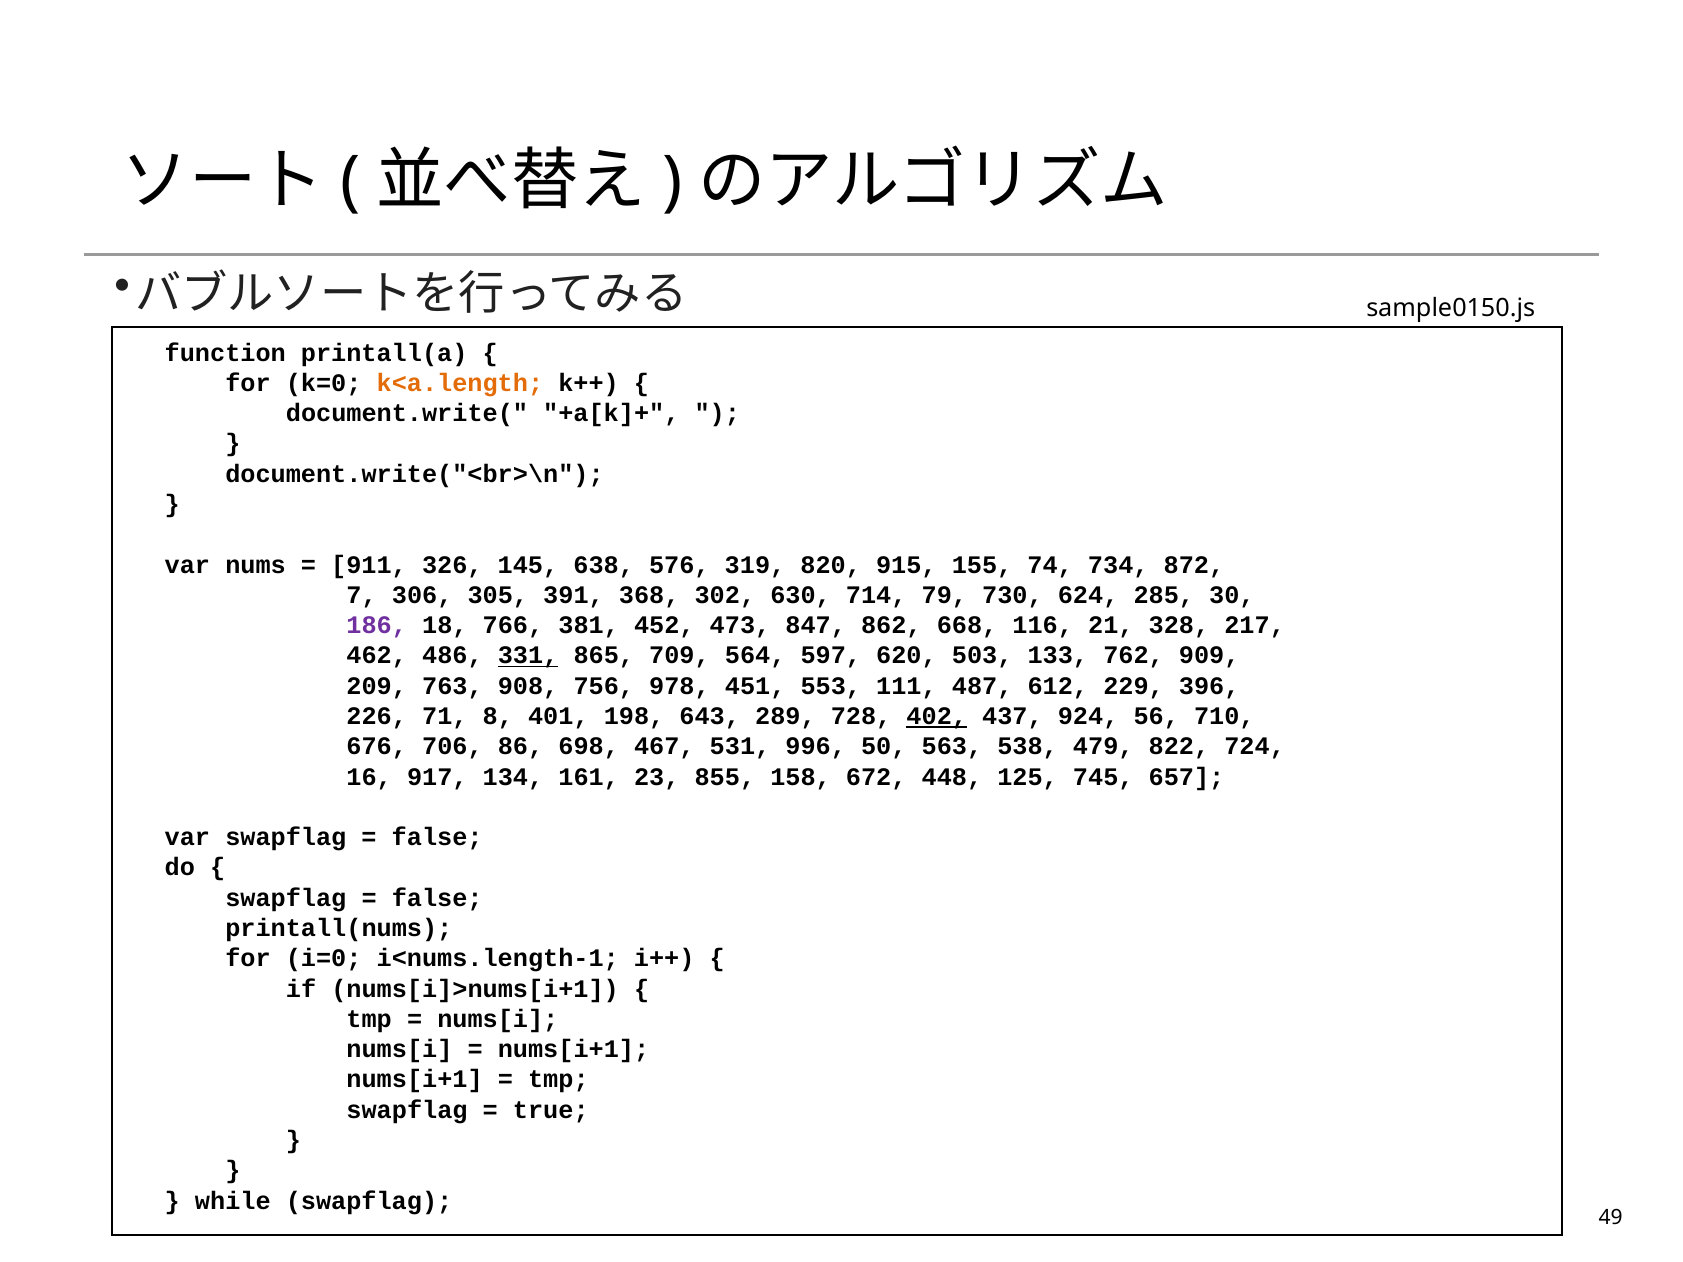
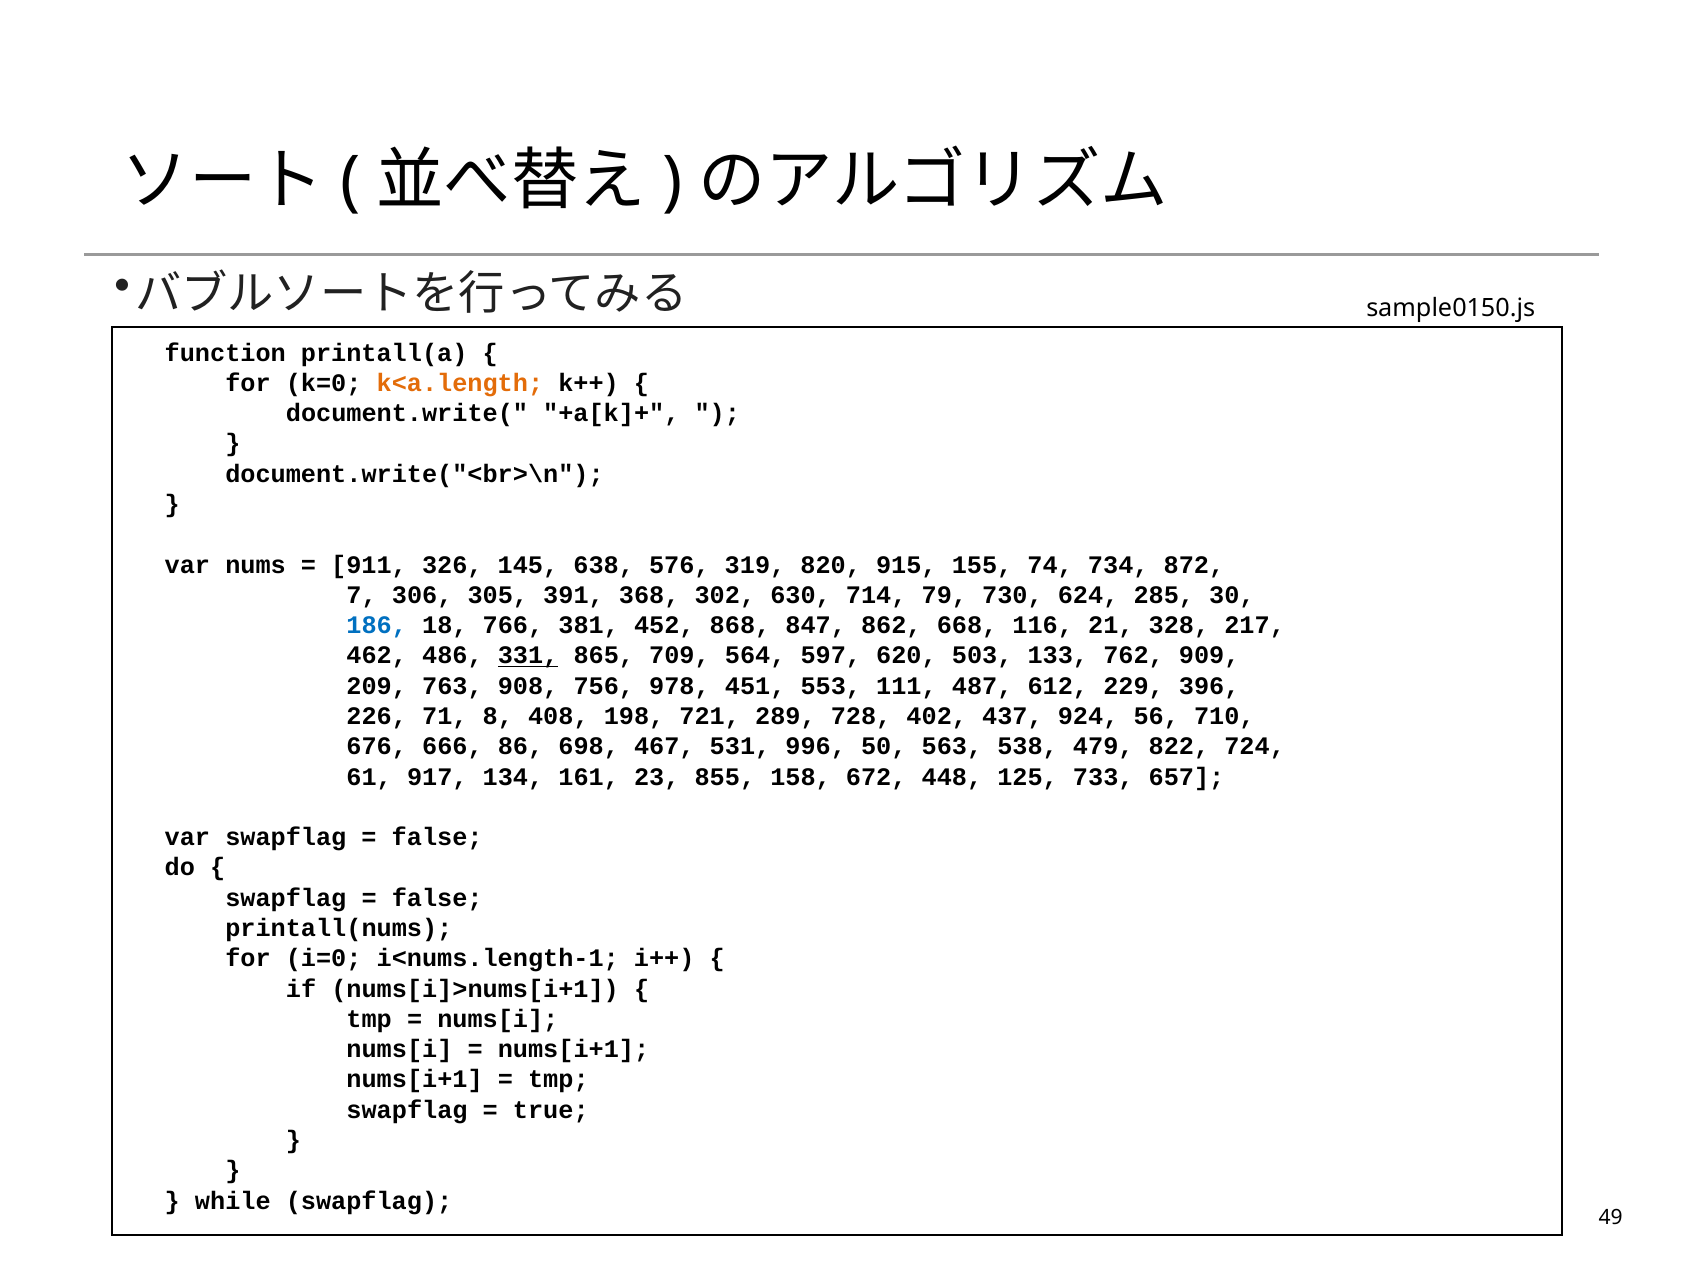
186 colour: purple -> blue (377, 625)
473: 473 -> 868 (740, 625)
401: 401 -> 408 (558, 716)
643: 643 -> 721 (710, 716)
402 underline: present -> none (937, 716)
706: 706 -> 666 (452, 747)
16: 16 -> 61 (369, 777)
745: 745 -> 733 (1103, 777)
